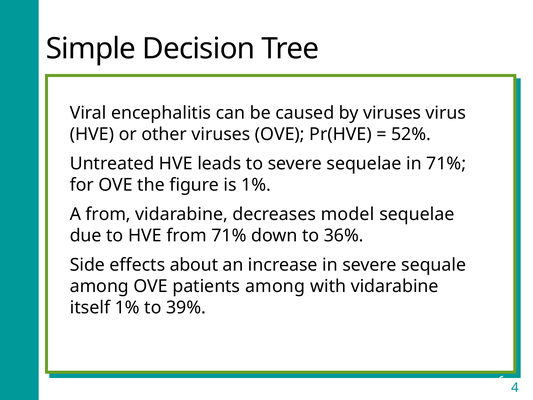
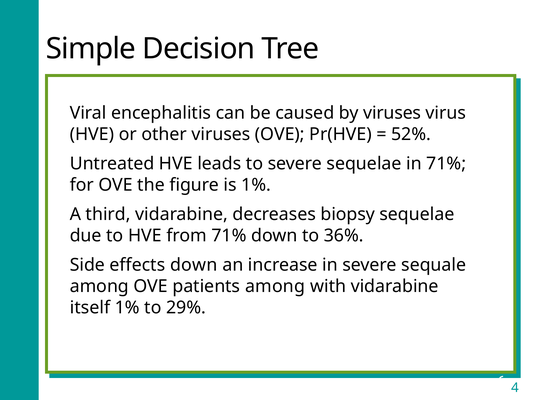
A from: from -> third (108, 214)
model: model -> biopsy (348, 214)
effects about: about -> down (194, 265)
39%: 39% -> 29% (186, 307)
